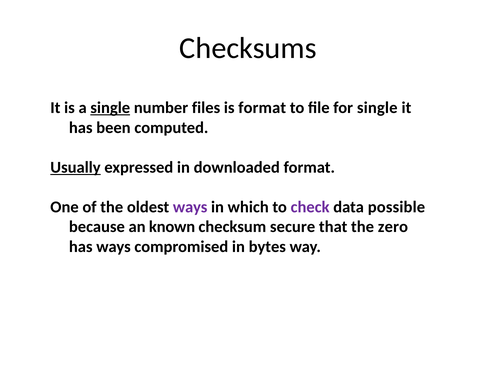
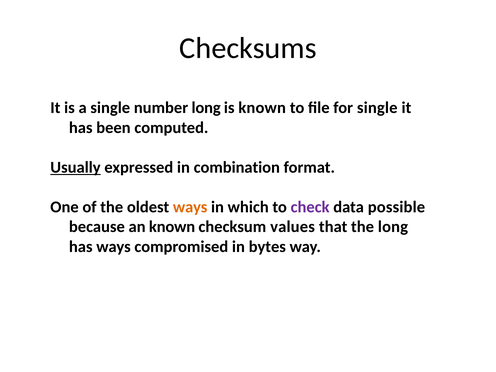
single underline: present -> none (110, 108)
number files: files -> long (206, 108)
is format: format -> known (262, 108)
downloaded: downloaded -> combination (237, 167)
ways colour: purple -> orange (190, 207)
secure: secure -> values (293, 227)
the zero: zero -> long (393, 227)
